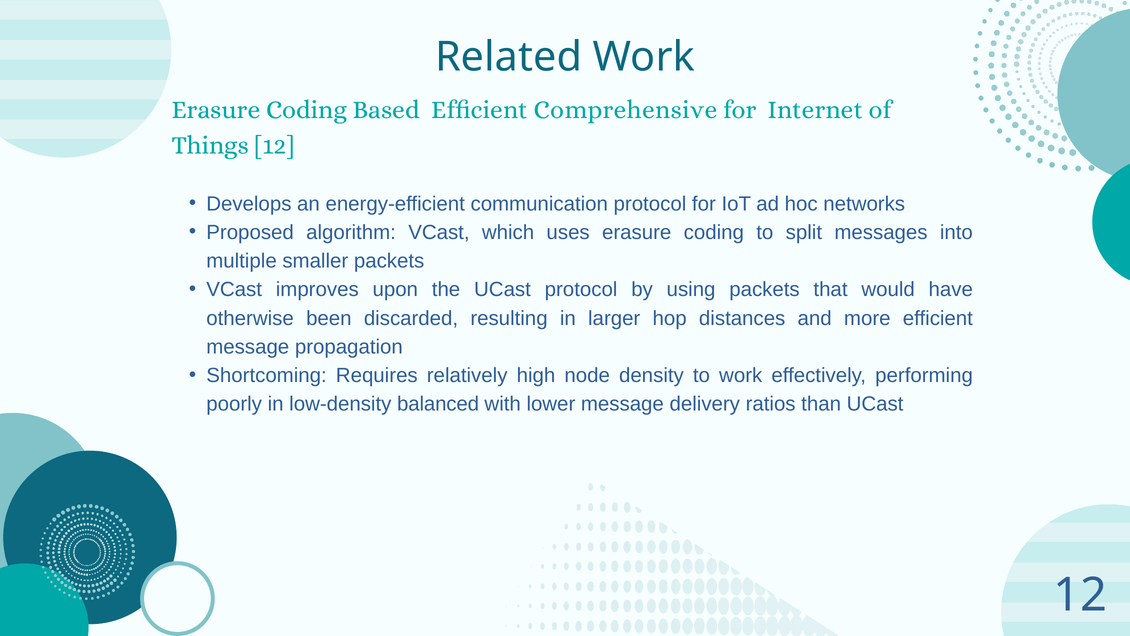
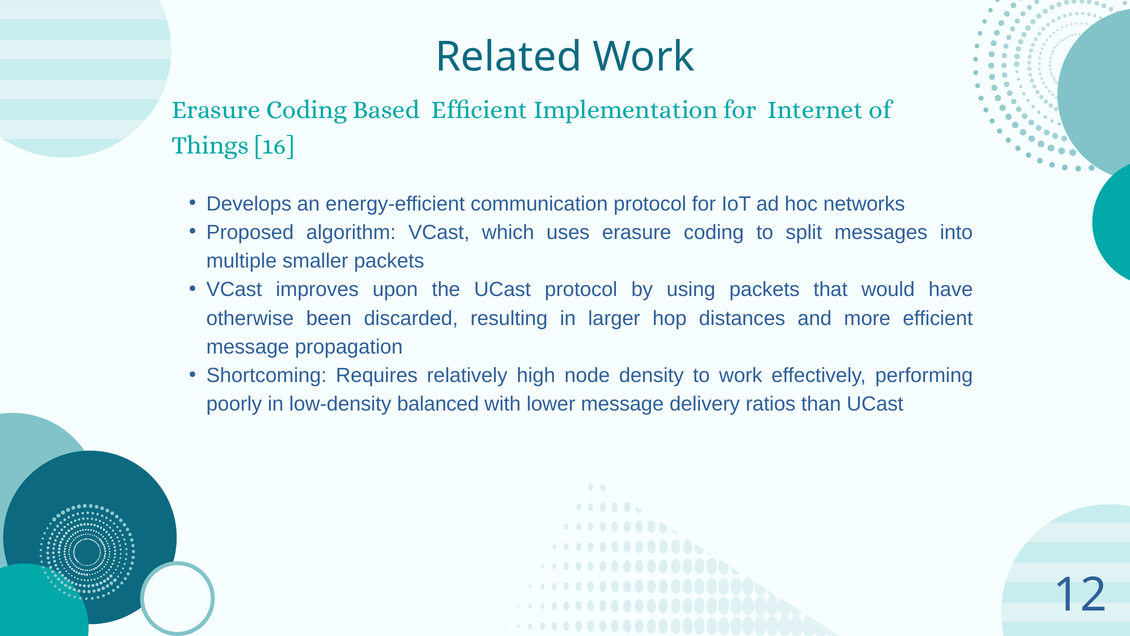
Comprehensive: Comprehensive -> Implementation (626, 110)
Things 12: 12 -> 16 (275, 145)
